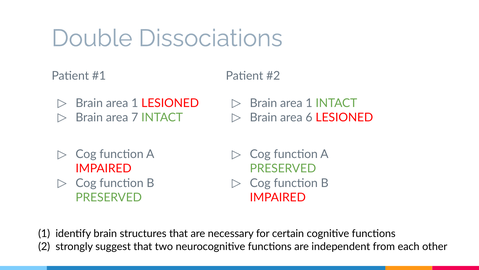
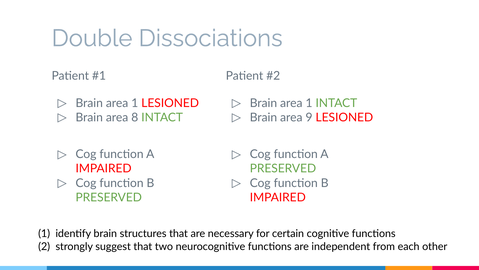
7: 7 -> 8 (135, 117)
6: 6 -> 9 (309, 117)
